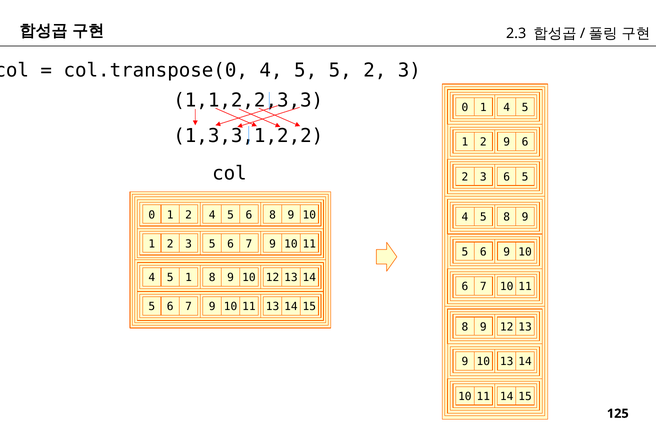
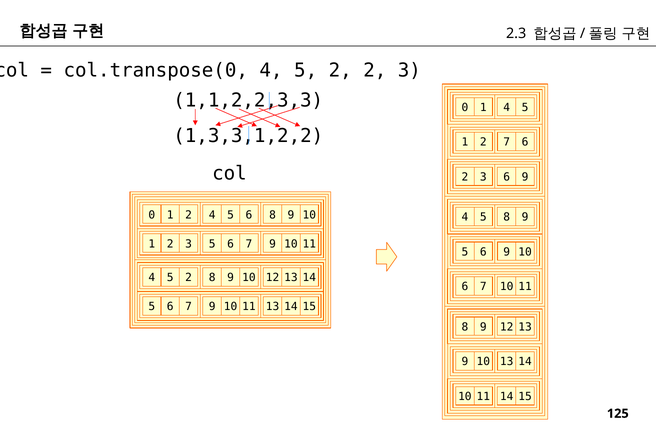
col.transpose(0 4 5 5: 5 -> 2 (340, 71)
2 9: 9 -> 7 (507, 142)
3 6 5: 5 -> 9 (525, 177)
1: 1 -> 2 (189, 278)
